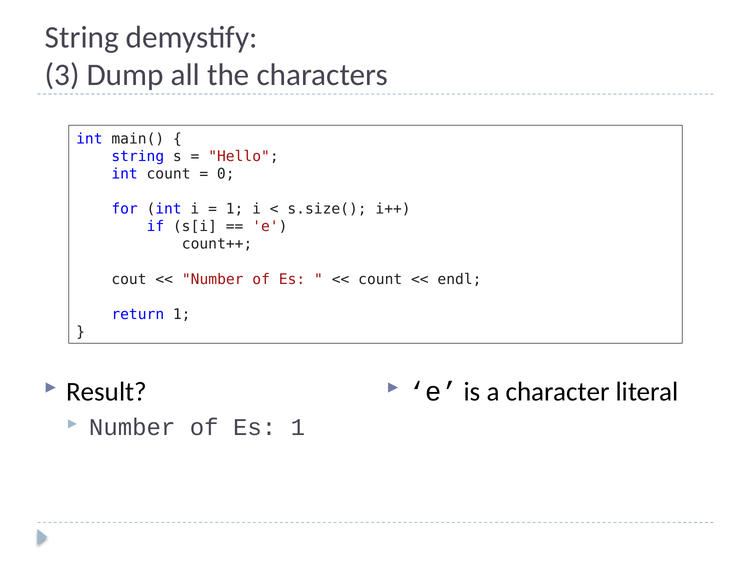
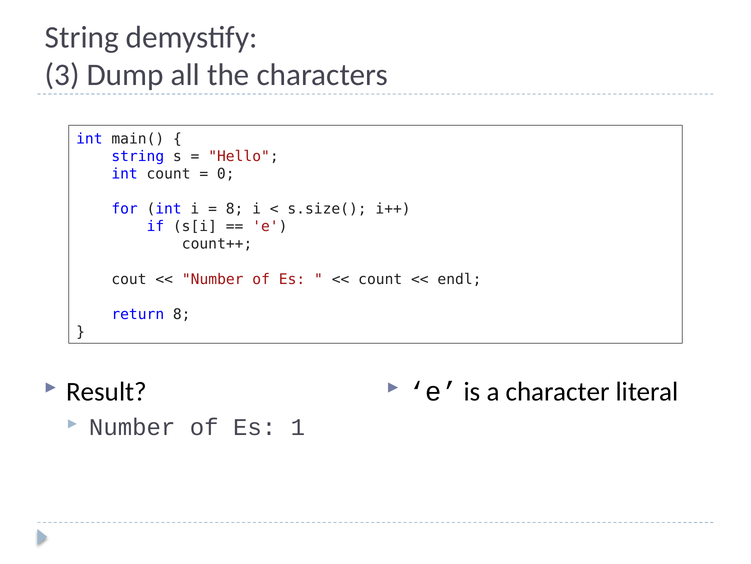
1: 1 -> 8 (235, 209)
return 1: 1 -> 8 (182, 314)
